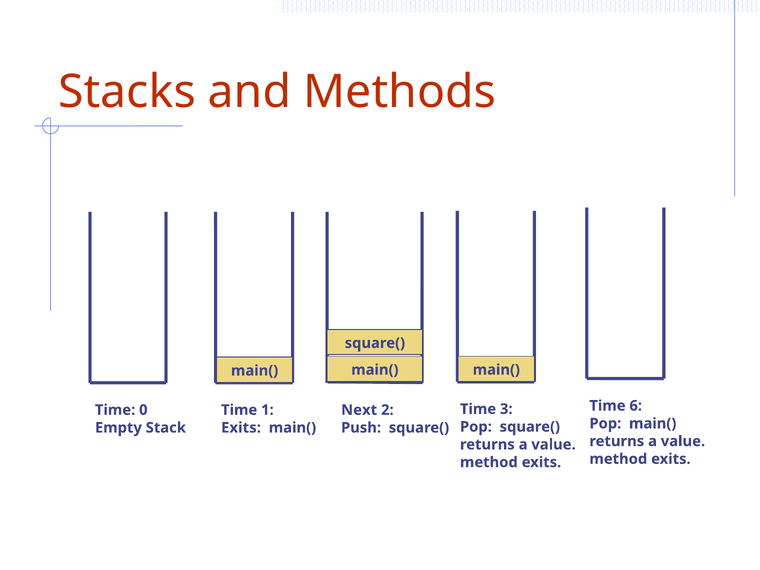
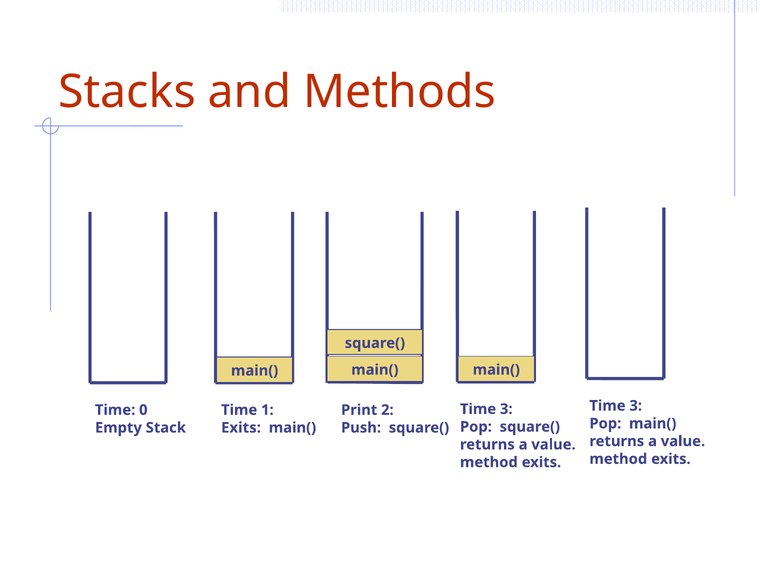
6: 6 -> 3 (636, 406)
Next: Next -> Print (359, 410)
